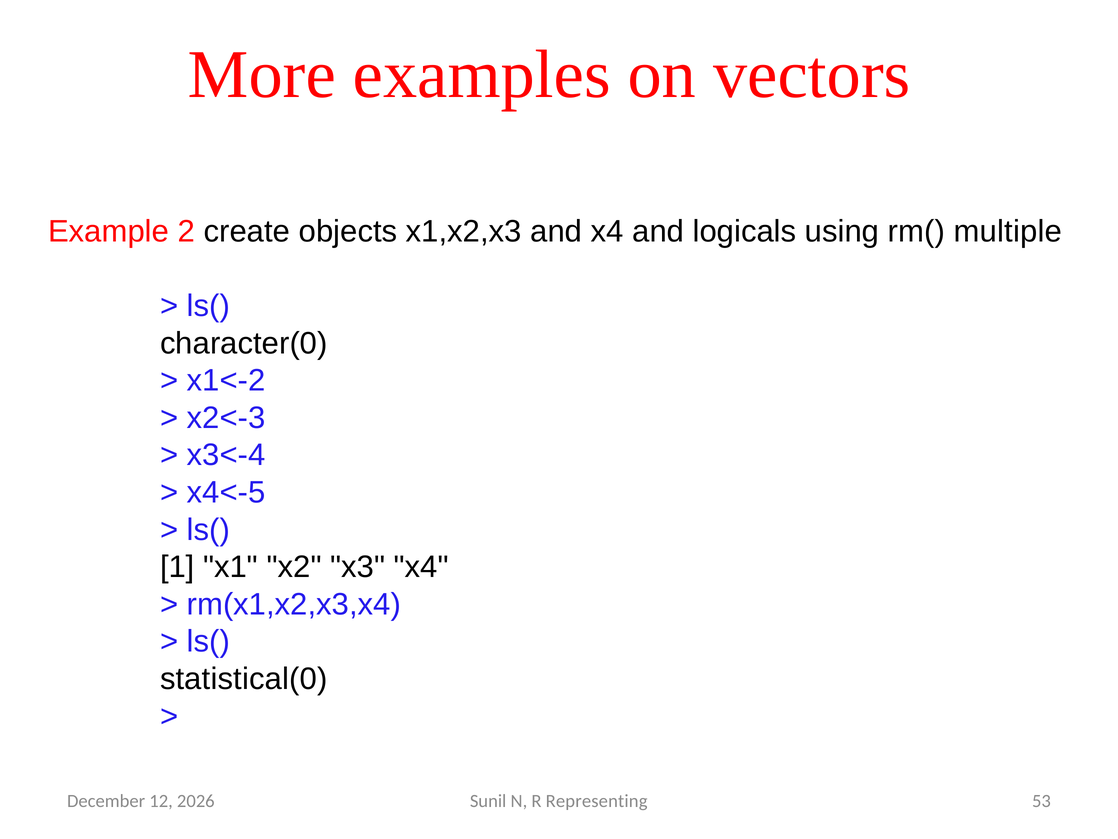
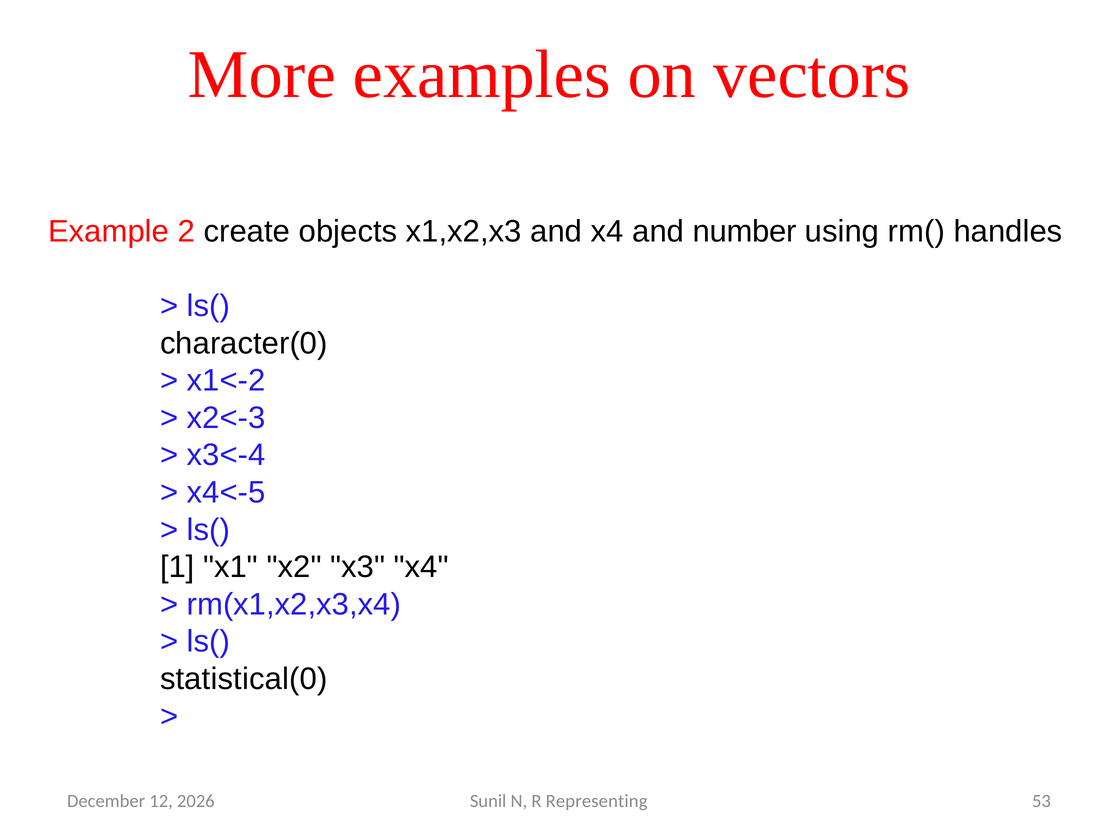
logicals: logicals -> number (745, 231)
multiple: multiple -> handles (1008, 231)
